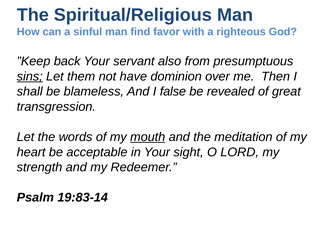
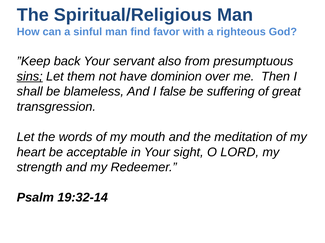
revealed: revealed -> suffering (231, 92)
mouth underline: present -> none (148, 137)
19:83-14: 19:83-14 -> 19:32-14 (83, 198)
